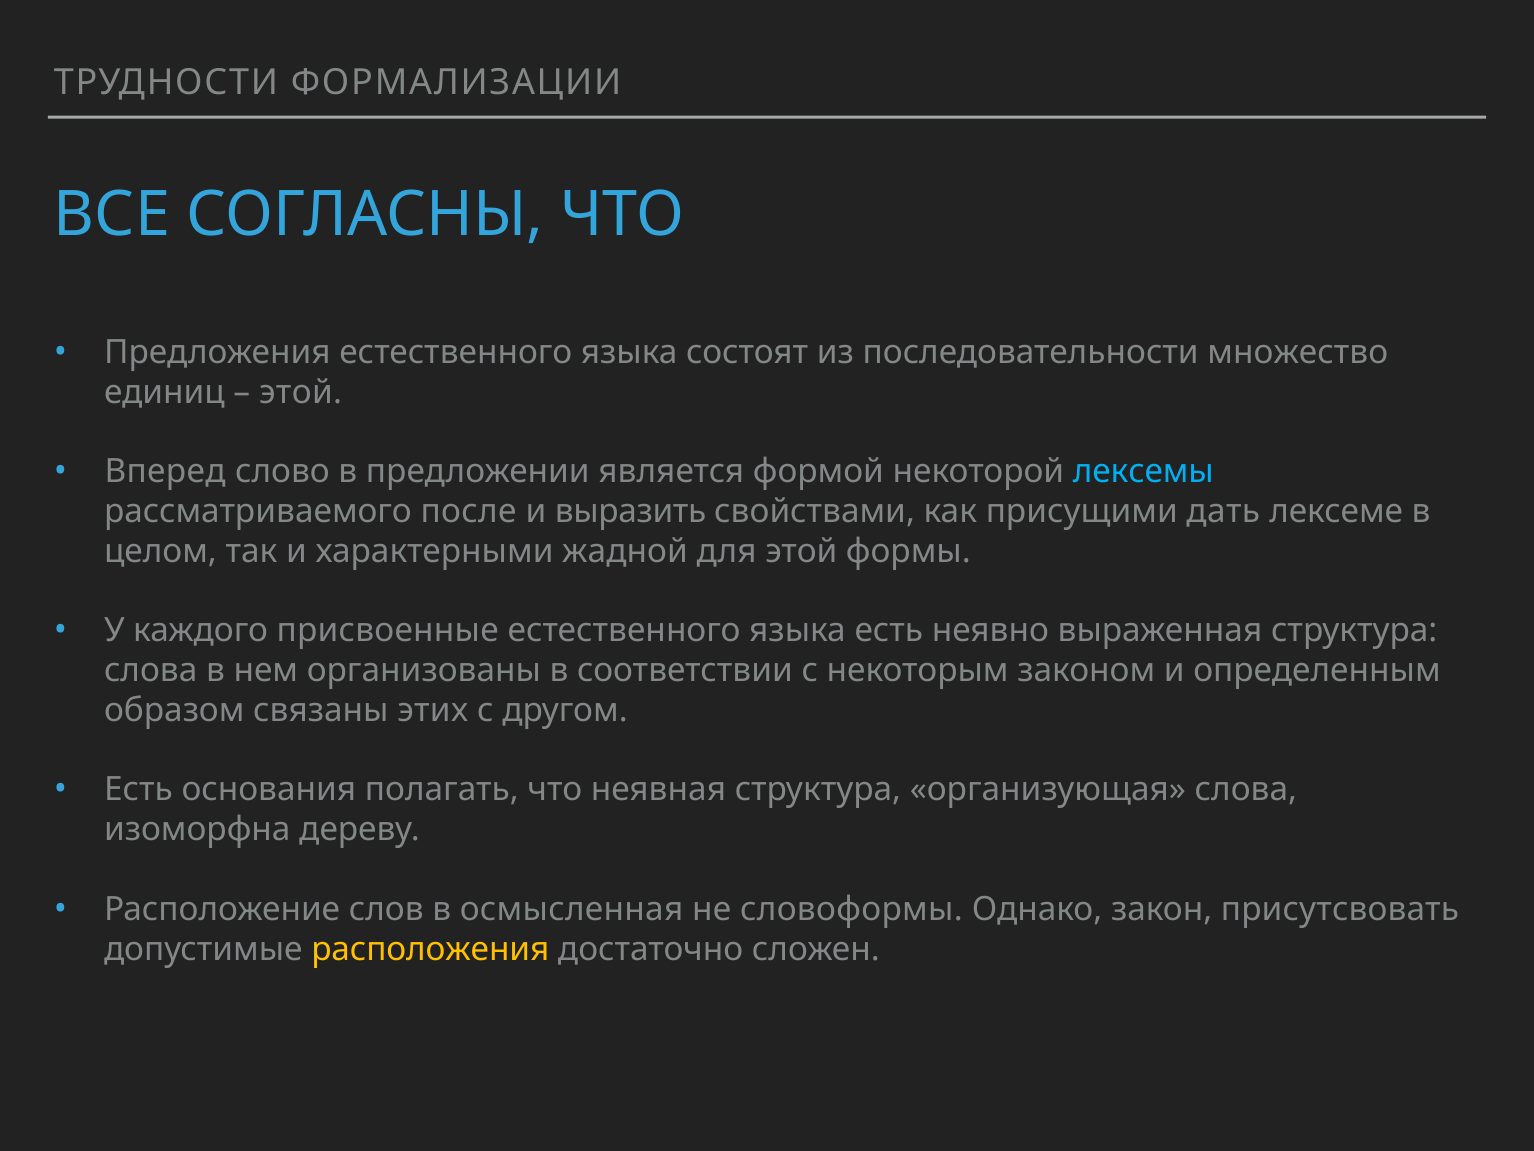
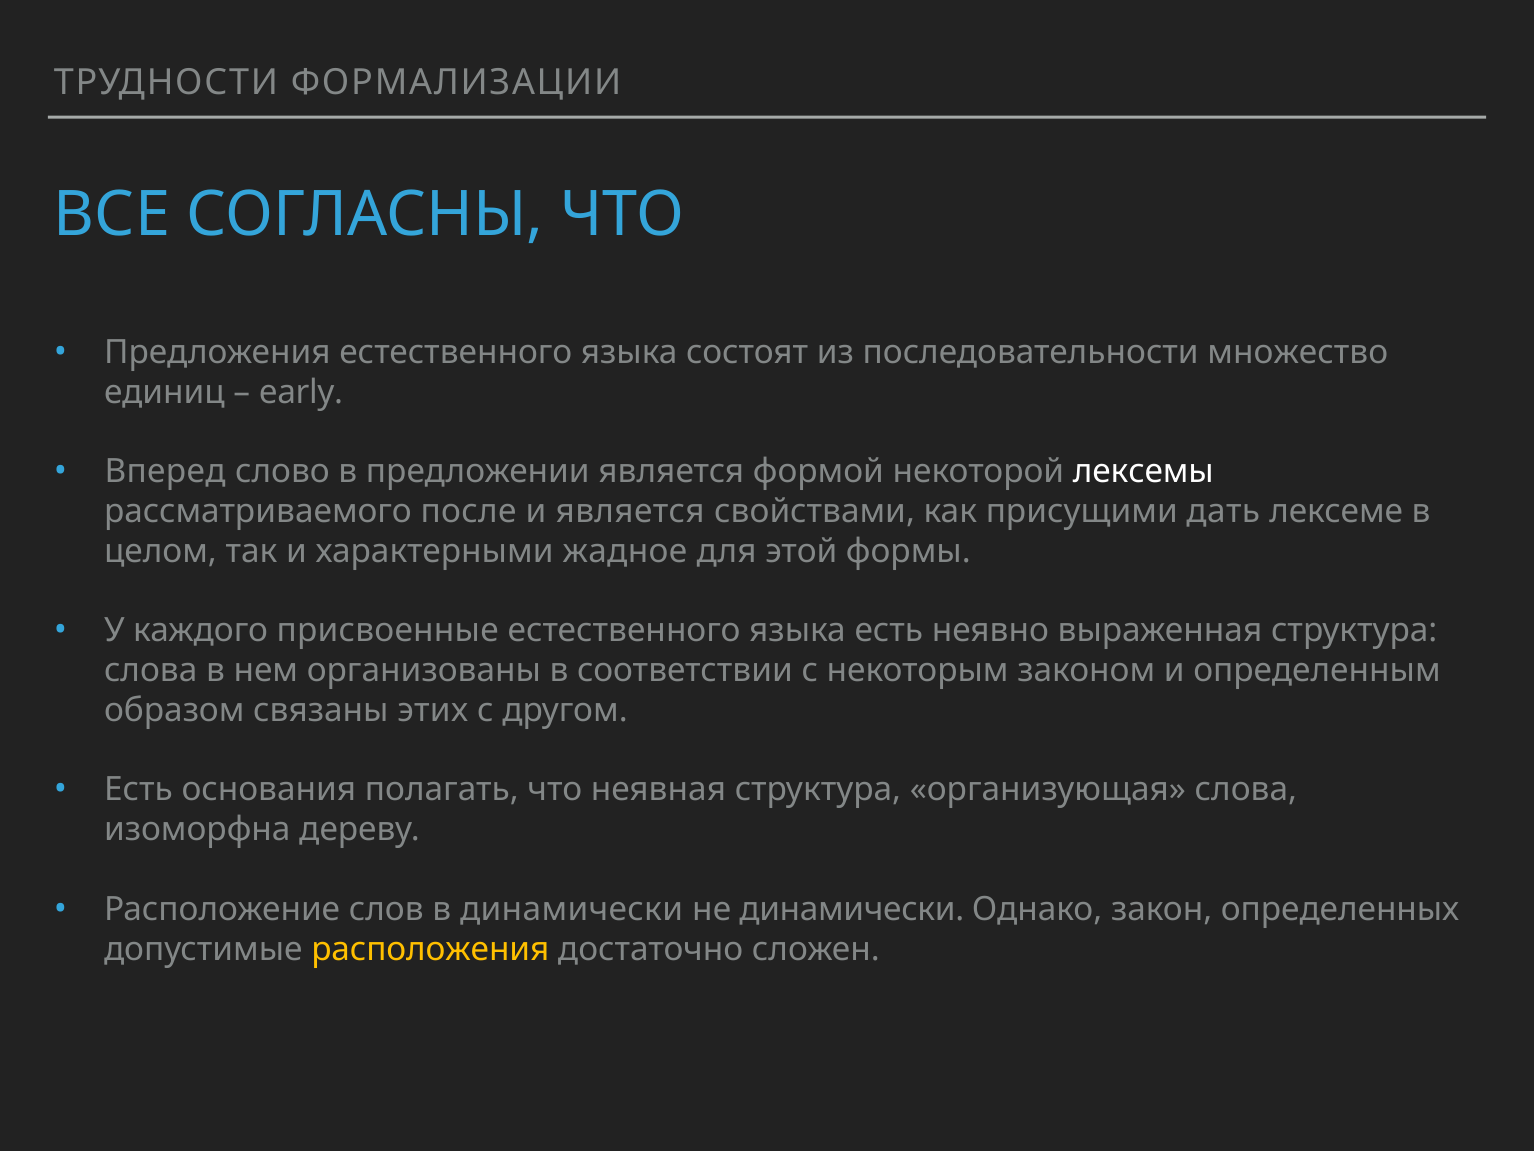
этой: этой -> early (301, 392)
лексемы colour: light blue -> white (1143, 471)
и выразить: выразить -> является (630, 511)
жадной: жадной -> жадное (625, 551)
в осмысленная: осмысленная -> динамически (572, 909)
не словоформы: словоформы -> динамически (852, 909)
присутсвовать: присутсвовать -> определенных (1340, 909)
